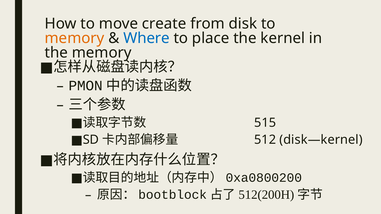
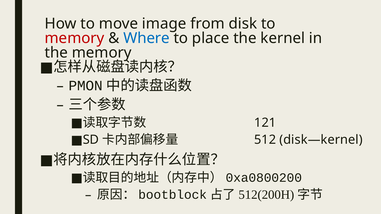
create: create -> image (164, 24)
memory colour: orange -> red (75, 38)
515: 515 -> 121 (265, 123)
